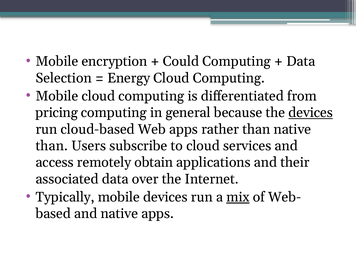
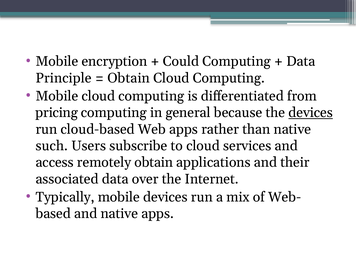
Selection: Selection -> Principle (64, 78)
Energy: Energy -> Obtain (129, 78)
than: than -> such (52, 146)
mix underline: present -> none (238, 197)
